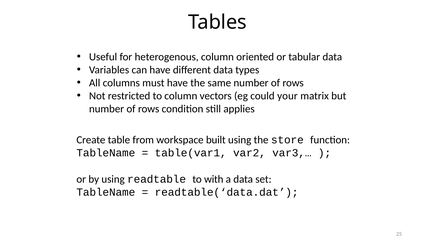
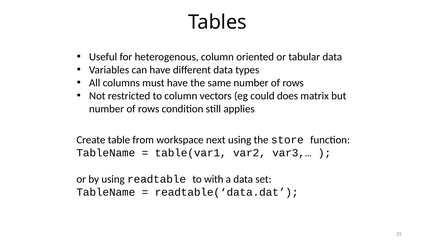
your: your -> does (288, 96)
built: built -> next (216, 140)
